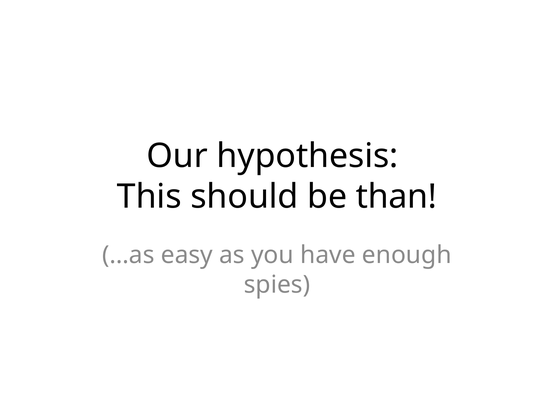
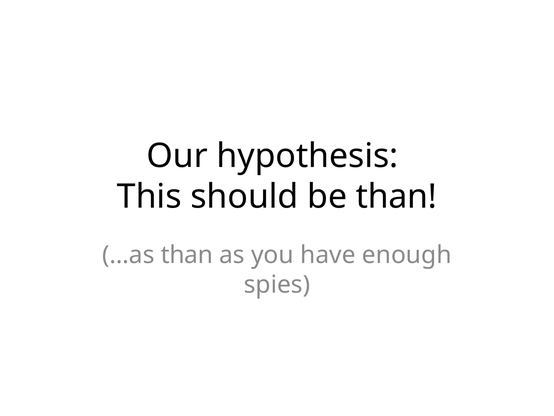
…as easy: easy -> than (187, 255)
